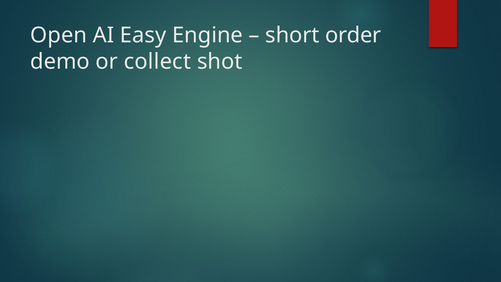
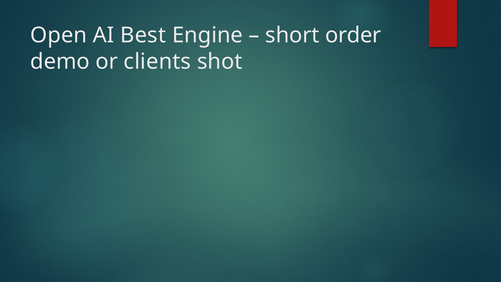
Easy: Easy -> Best (143, 35)
collect: collect -> clients (157, 61)
